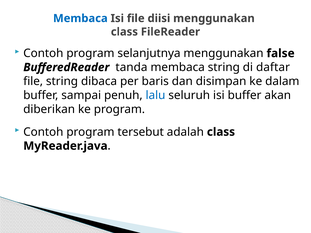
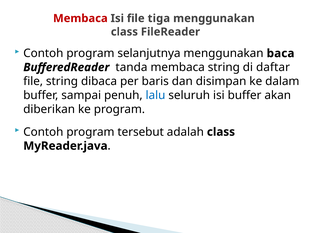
Membaca colour: blue -> red (80, 18)
diisi: diisi -> tiga (159, 18)
false: false -> baca (281, 53)
